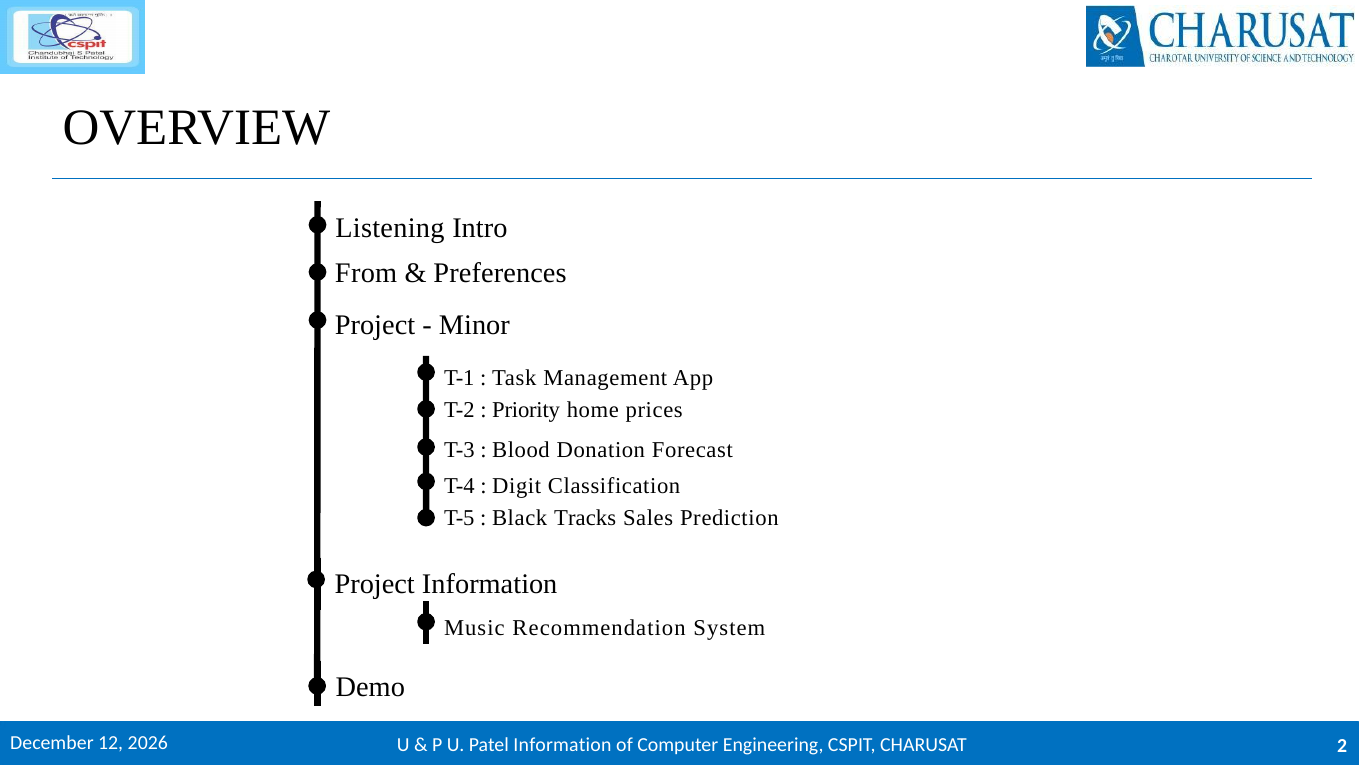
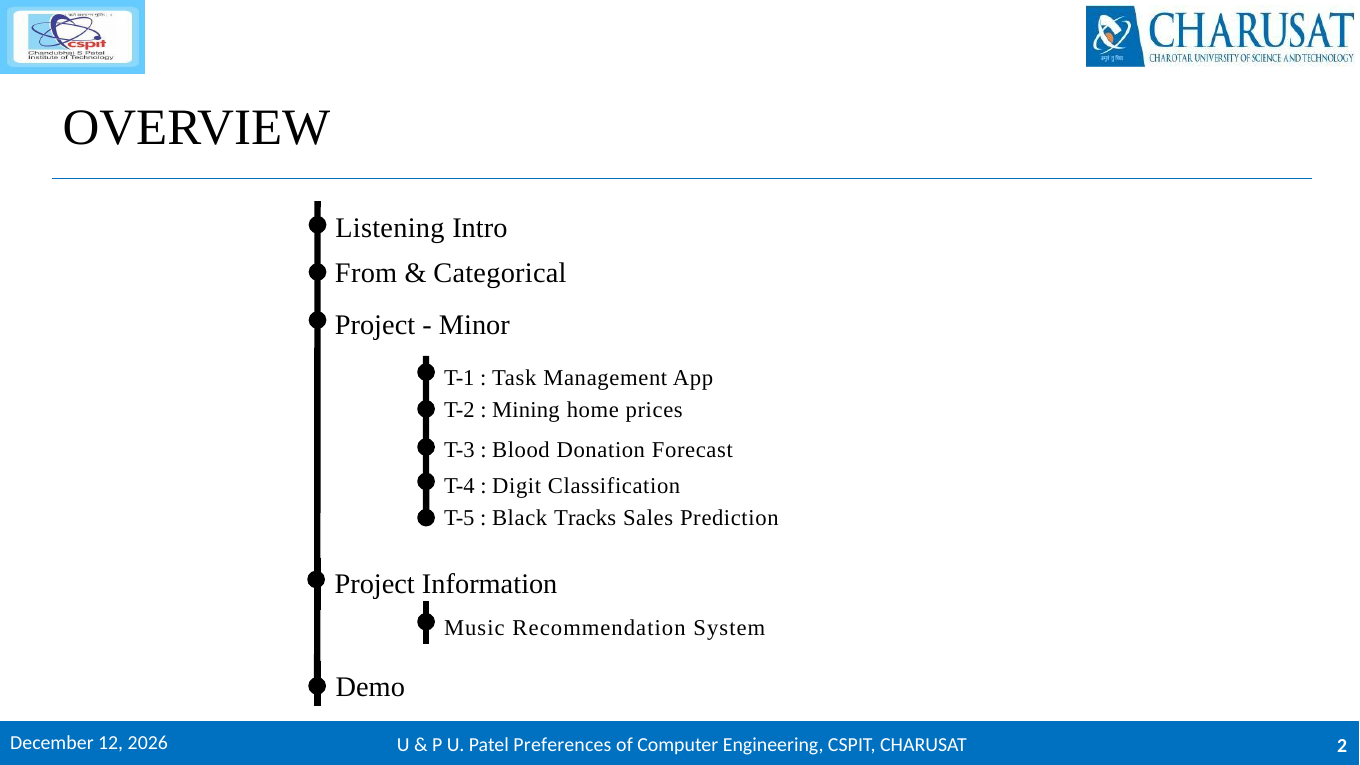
Preferences: Preferences -> Categorical (500, 274)
Priority: Priority -> Mining (526, 410)
Patel Information: Information -> Preferences (562, 745)
